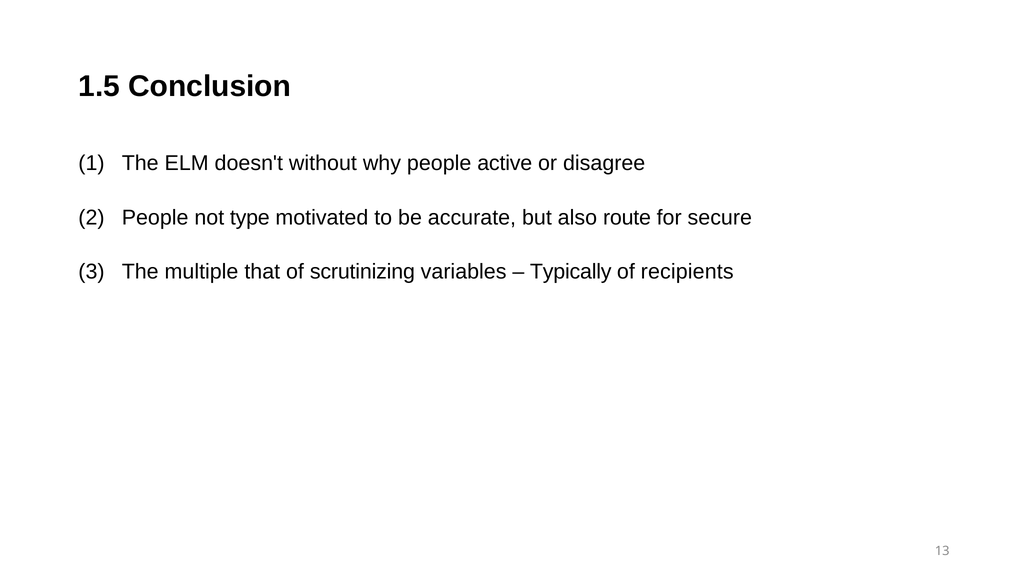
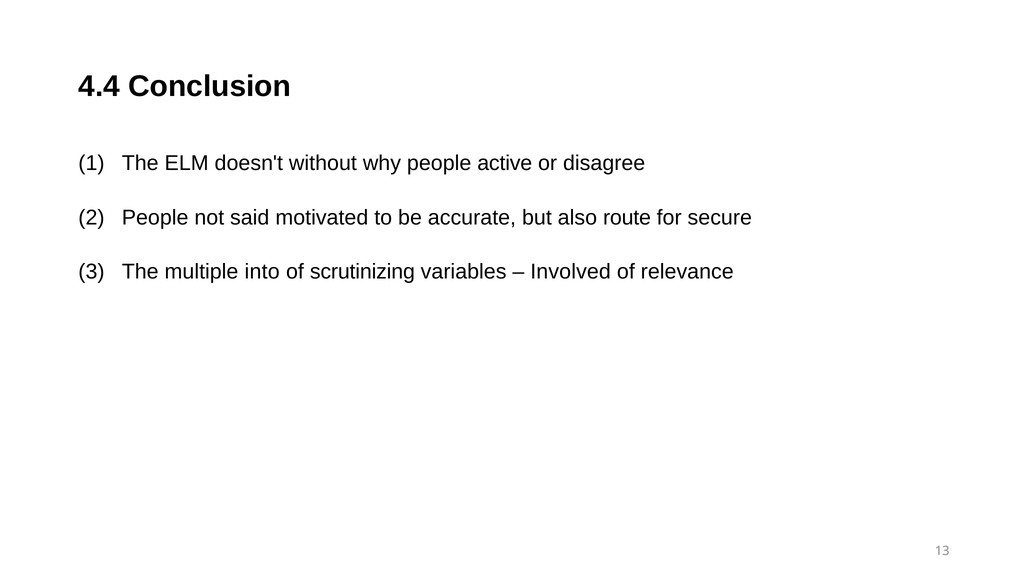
1.5: 1.5 -> 4.4 (99, 86)
type: type -> said (250, 218)
that: that -> into (262, 272)
Typically: Typically -> Involved (571, 272)
recipients: recipients -> relevance (687, 272)
